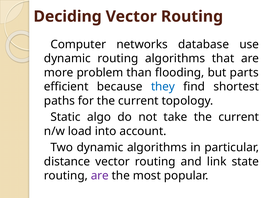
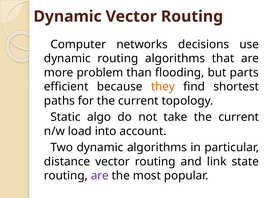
Deciding: Deciding -> Dynamic (68, 16)
database: database -> decisions (204, 44)
they colour: blue -> orange (163, 87)
